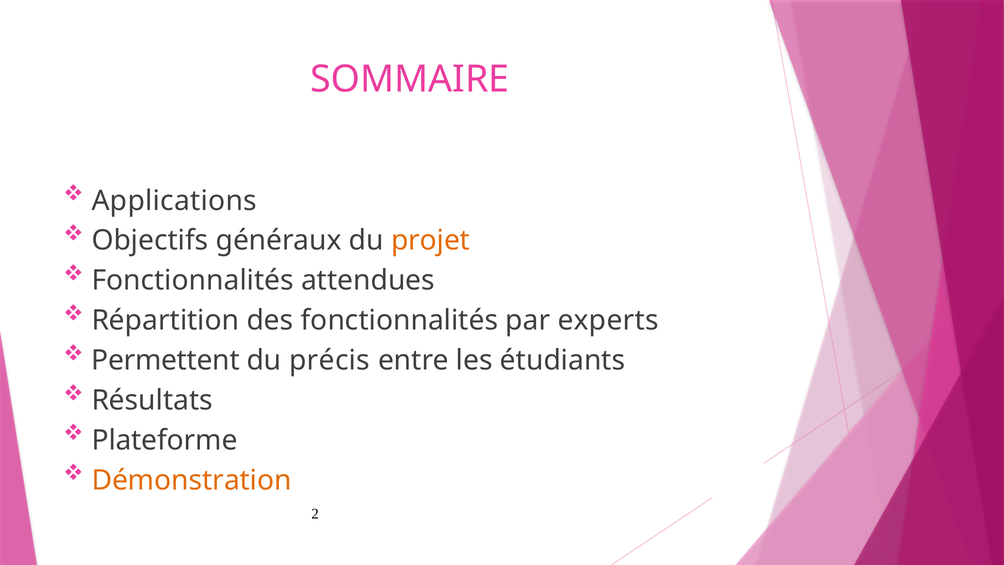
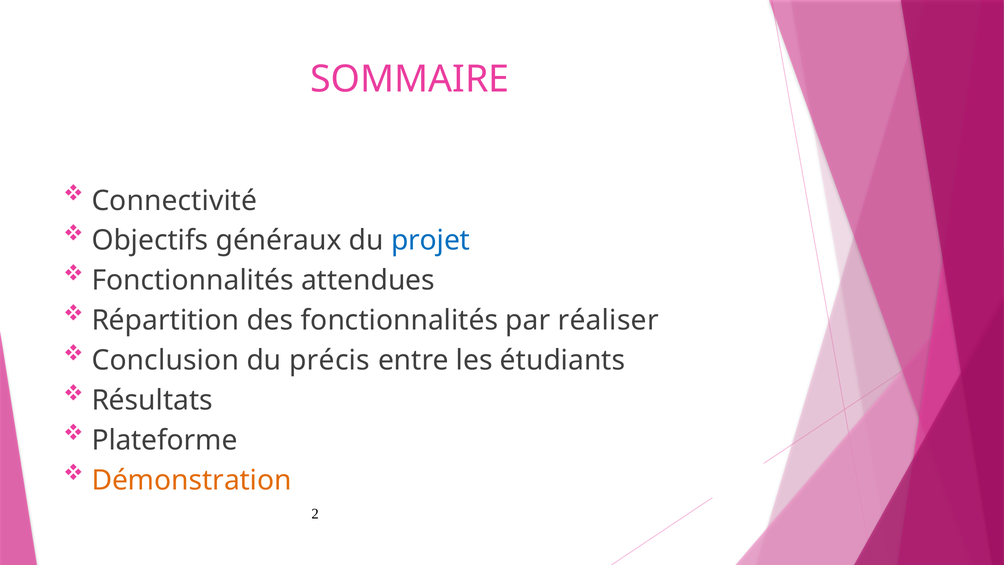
Applications: Applications -> Connectivité (174, 201)
projet colour: orange -> blue (431, 241)
experts: experts -> réaliser (608, 320)
Permettent: Permettent -> Conclusion (165, 360)
